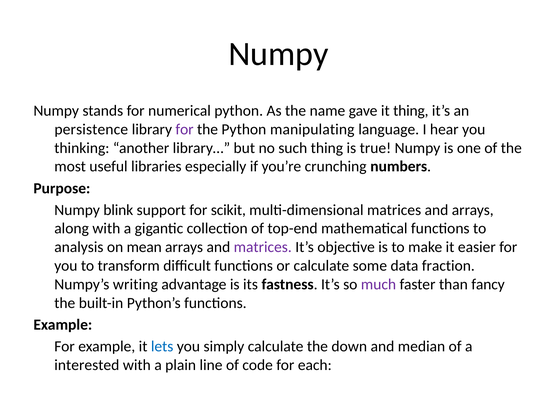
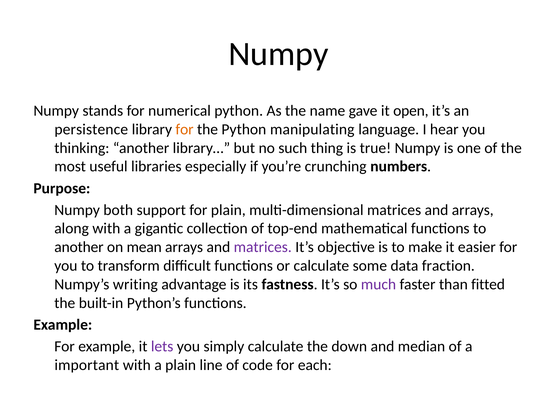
it thing: thing -> open (411, 111)
for colour: purple -> orange (185, 129)
blink: blink -> both (118, 210)
for scikit: scikit -> plain (228, 210)
analysis: analysis -> another (79, 247)
fancy: fancy -> fitted (488, 284)
lets colour: blue -> purple (162, 346)
interested: interested -> important (87, 365)
